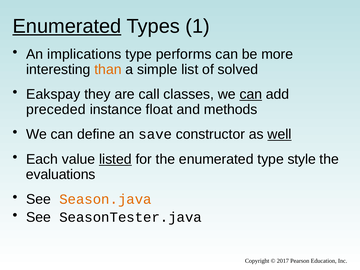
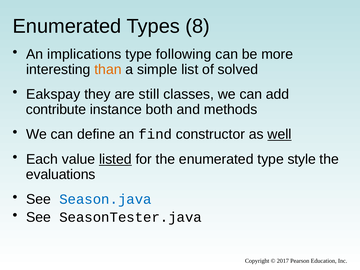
Enumerated underline: present -> none (67, 26)
1: 1 -> 8 (198, 26)
performs: performs -> following (184, 54)
call: call -> still (149, 94)
can underline: present -> none (251, 94)
preceded: preceded -> contribute (56, 109)
float: float -> both (159, 109)
save: save -> find (155, 134)
Season.java colour: orange -> blue (105, 199)
